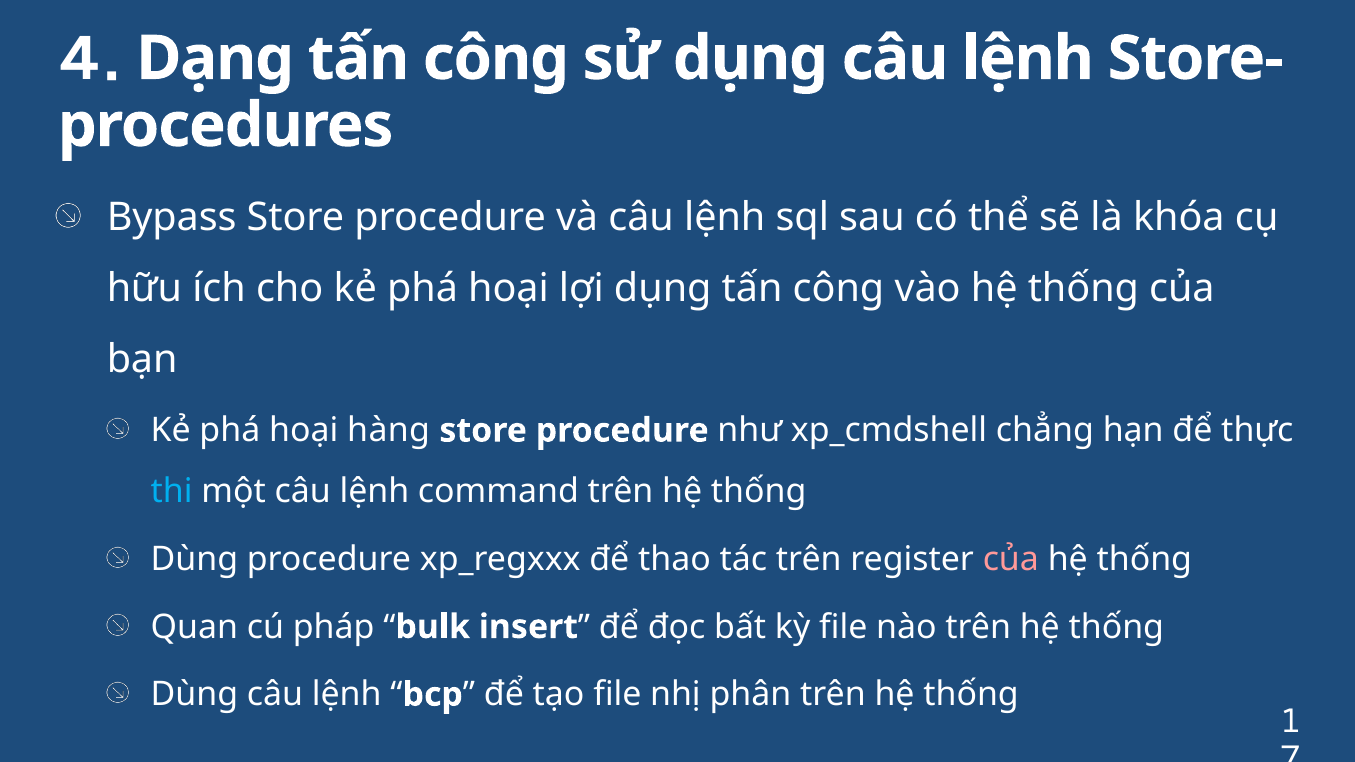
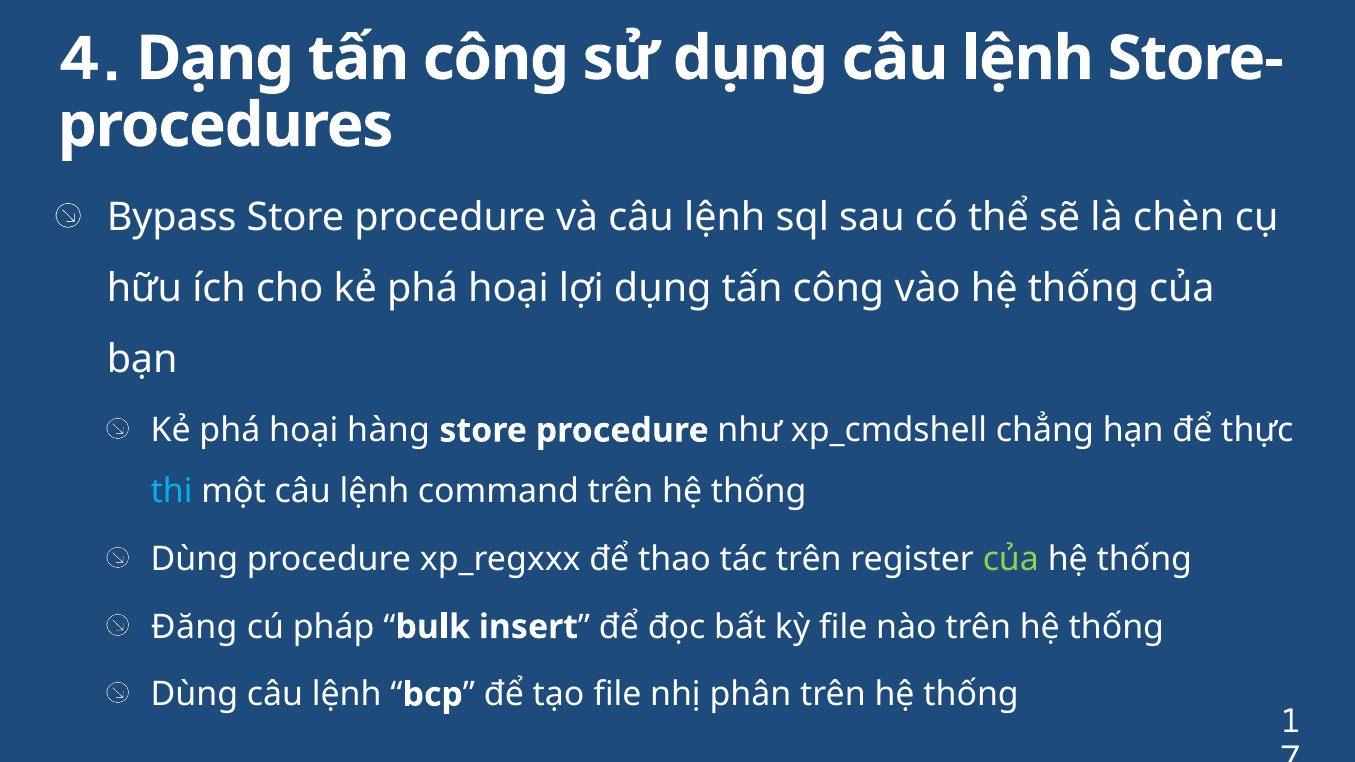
khóa: khóa -> chèn (1179, 218)
của colour: pink -> light green (1011, 559)
Quan: Quan -> Đăng (194, 627)
